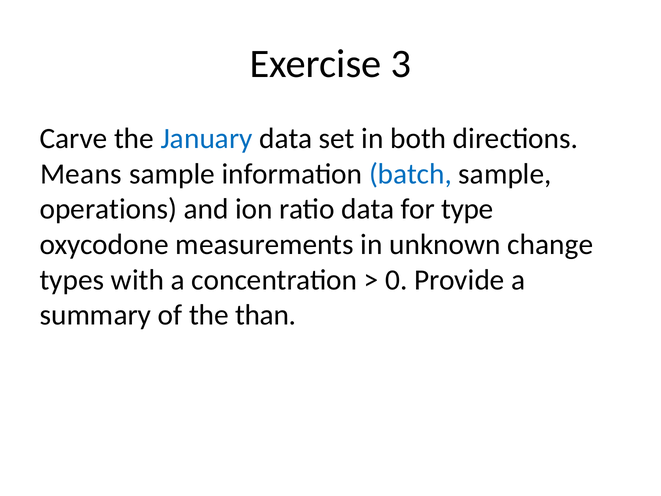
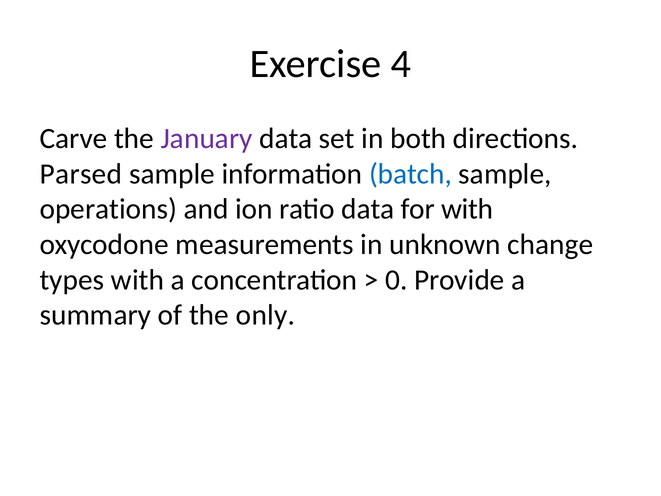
3: 3 -> 4 (401, 64)
January colour: blue -> purple (207, 139)
Means: Means -> Parsed (81, 174)
for type: type -> with (467, 209)
than: than -> only (266, 315)
